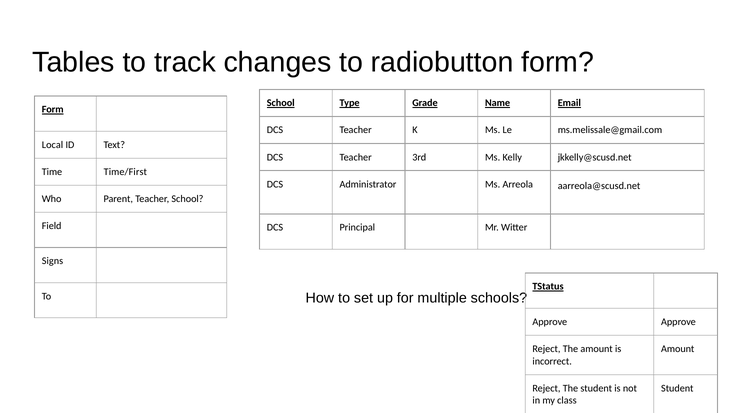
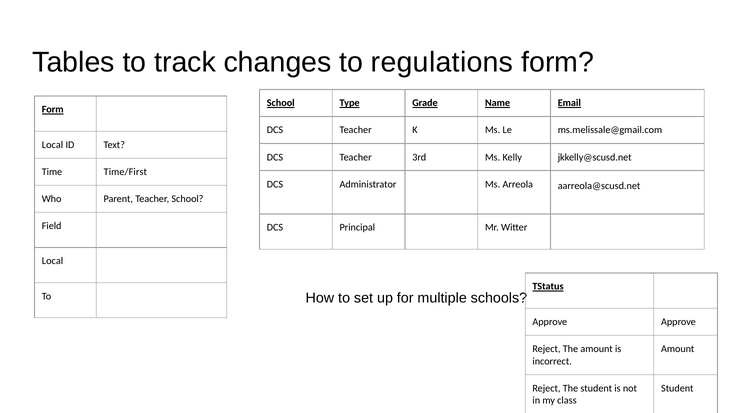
radiobutton: radiobutton -> regulations (442, 62)
Signs: Signs -> Local (52, 261)
